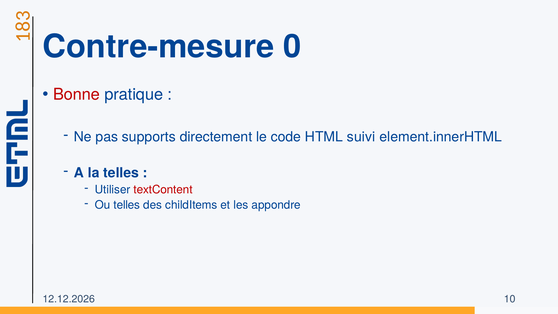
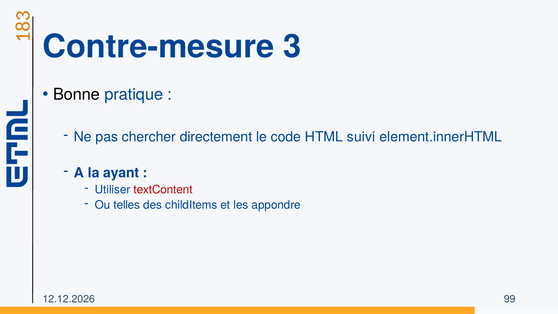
Contre-mesure 0: 0 -> 3 (292, 47)
Bonne colour: red -> black (77, 94)
supports: supports -> chercher (149, 137)
la telles: telles -> ayant (121, 173)
10: 10 -> 99 (510, 299)
